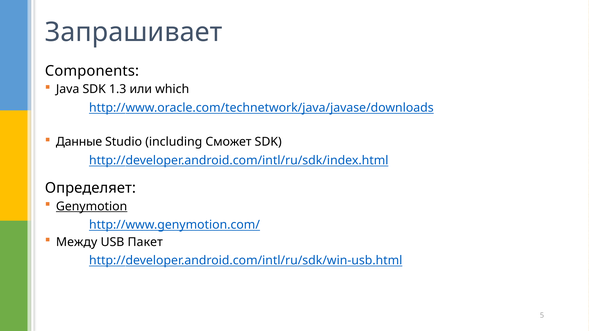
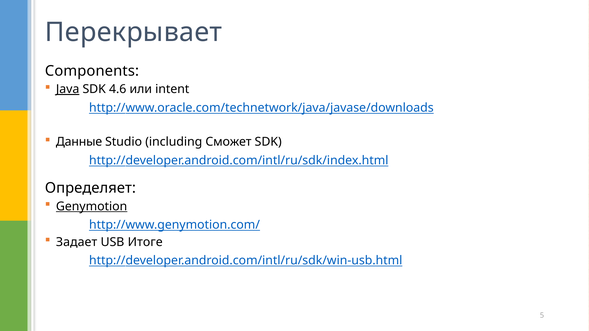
Запрашивает: Запрашивает -> Перекрывает (133, 32)
Java underline: none -> present (68, 89)
1.3: 1.3 -> 4.6 (118, 89)
which: which -> intent (172, 89)
Между: Между -> Задает (77, 242)
Пакет: Пакет -> Итоге (145, 242)
